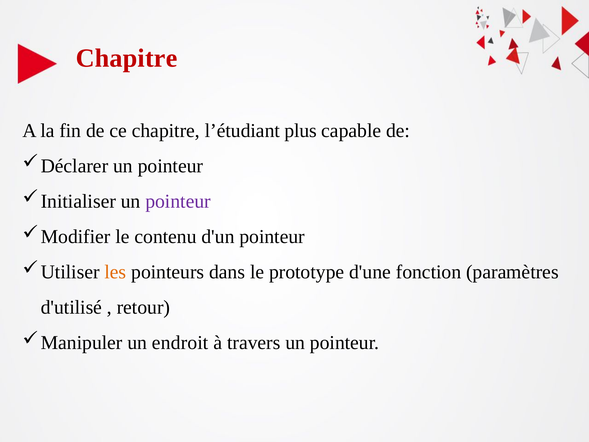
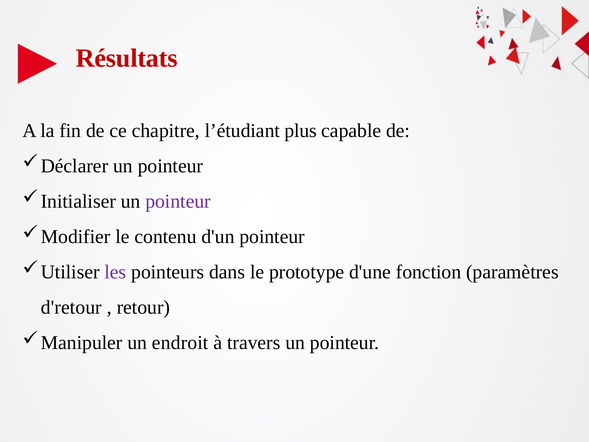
Chapitre: Chapitre -> Résultats (127, 58)
les colour: orange -> purple (115, 272)
d'utilisé: d'utilisé -> d'retour (71, 307)
